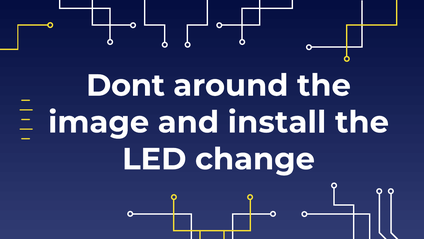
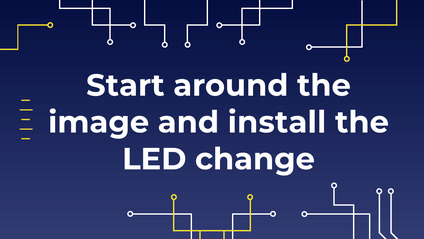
Dont: Dont -> Start (125, 85)
